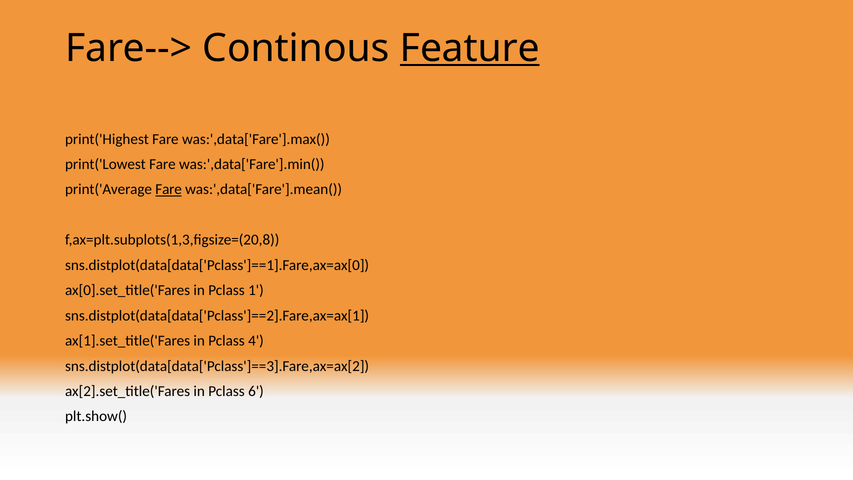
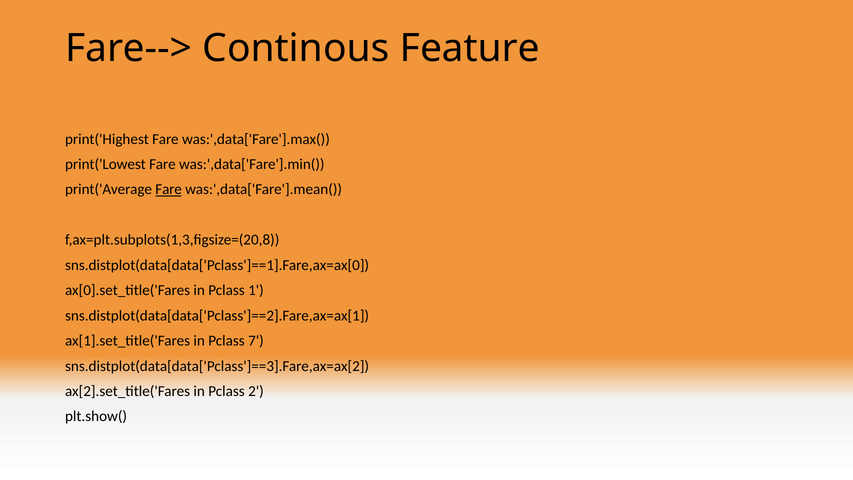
Feature underline: present -> none (470, 48)
4: 4 -> 7 (256, 341)
6: 6 -> 2 (256, 391)
